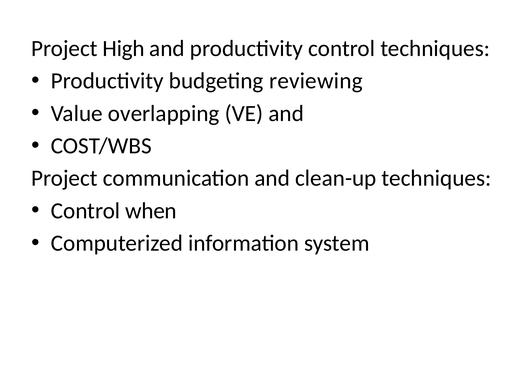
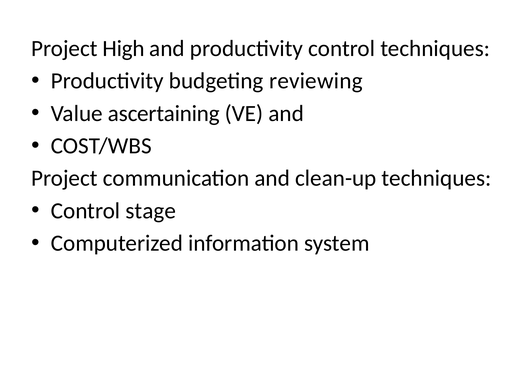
overlapping: overlapping -> ascertaining (164, 113)
when: when -> stage (151, 211)
